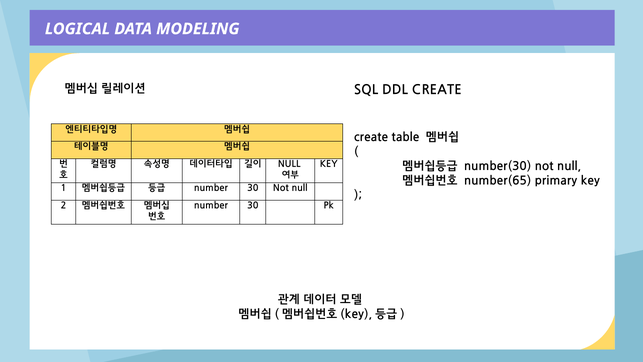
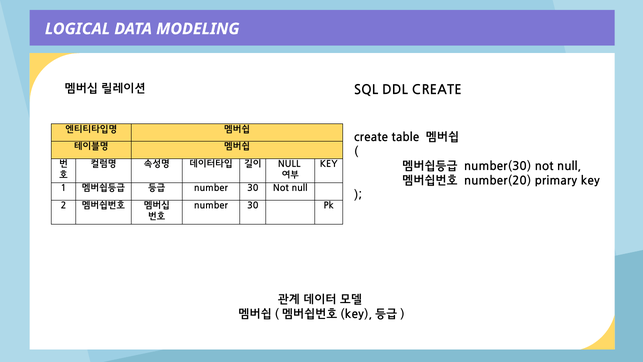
number(65: number(65 -> number(20 (498, 180)
